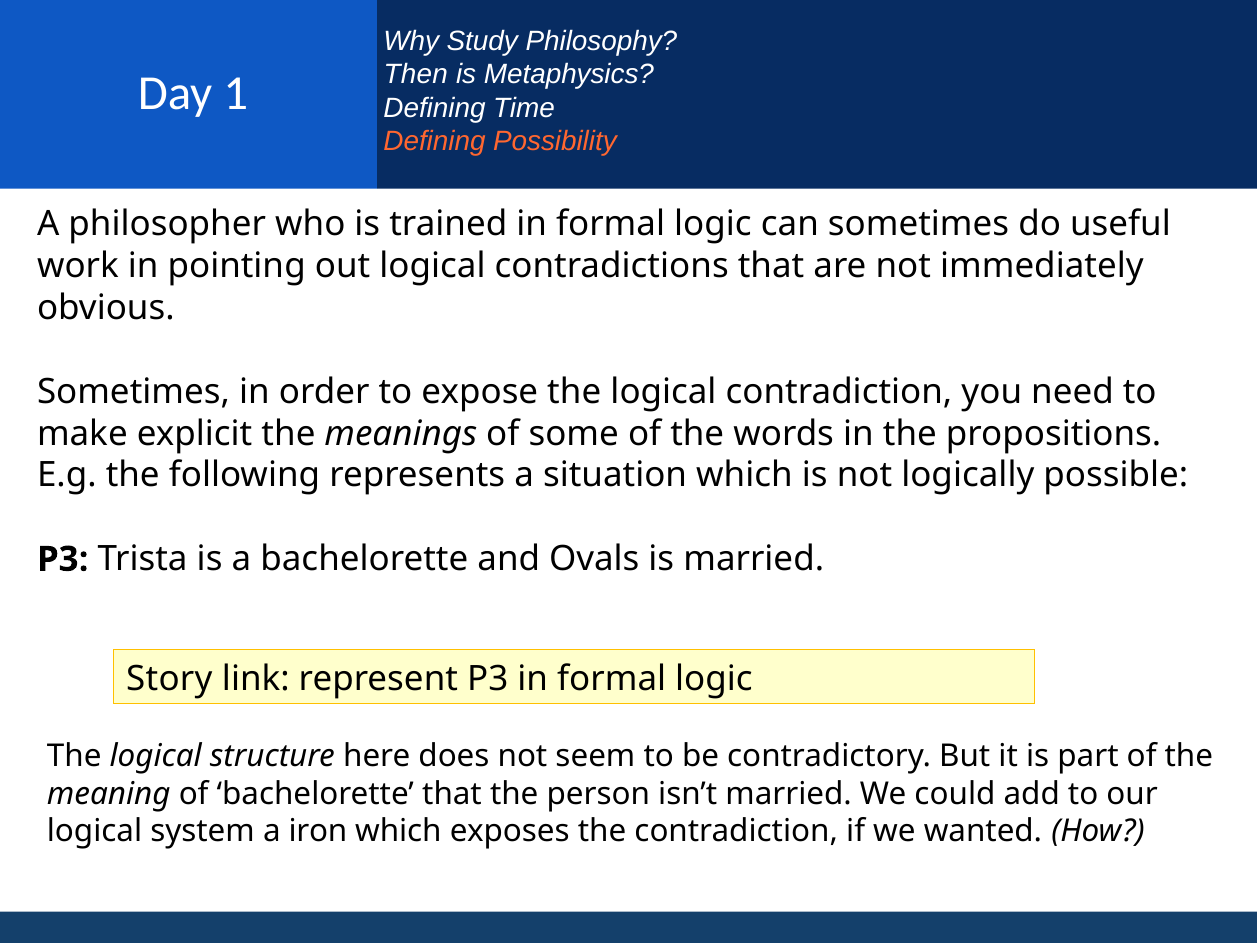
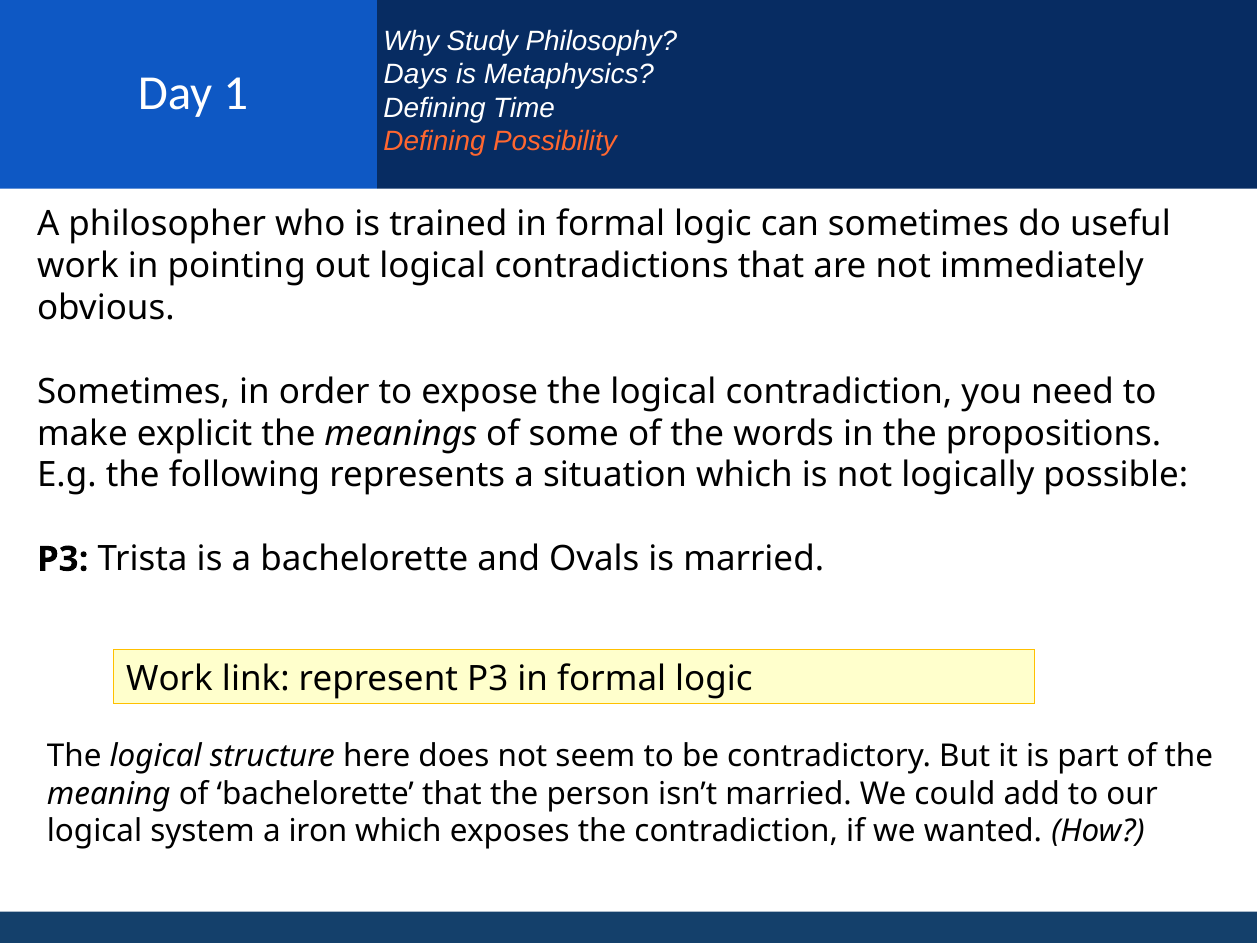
Then: Then -> Days (416, 74)
Story: Story -> Work (169, 679)
